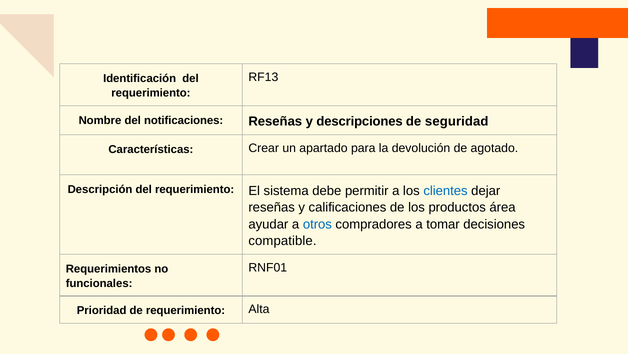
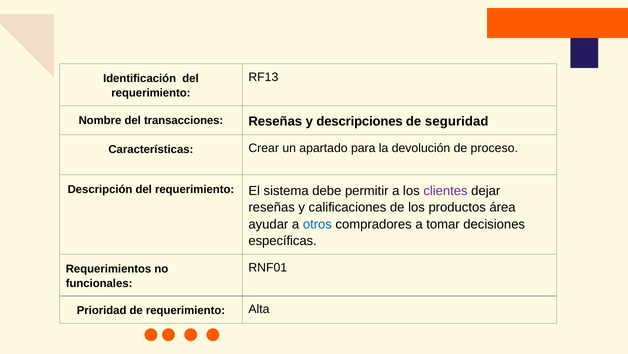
notificaciones: notificaciones -> transacciones (184, 120)
agotado: agotado -> proceso (494, 148)
clientes colour: blue -> purple (446, 190)
compatible: compatible -> específicas (283, 240)
